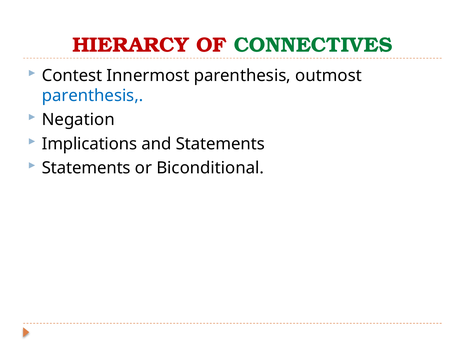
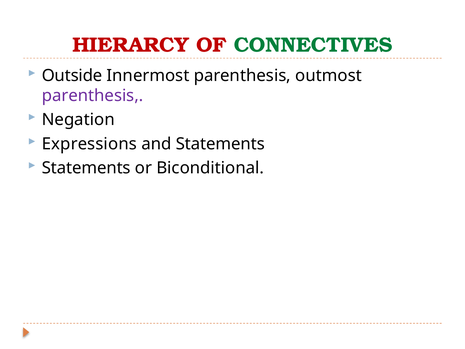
Contest: Contest -> Outside (72, 76)
parenthesis colour: blue -> purple (93, 96)
Implications: Implications -> Expressions (89, 144)
